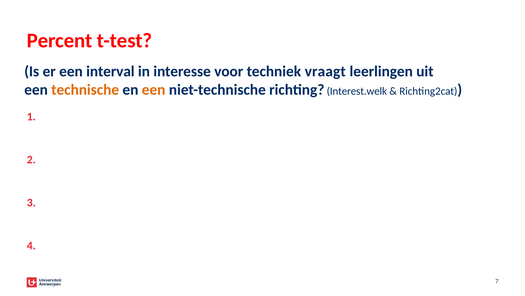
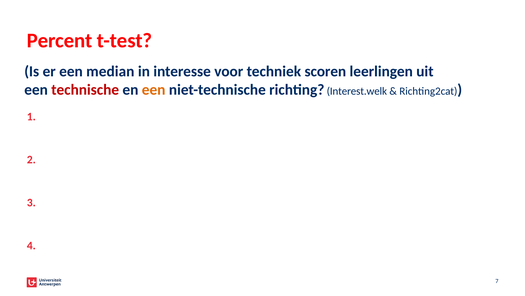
interval: interval -> median (110, 71)
vraagt: vraagt -> scoren (325, 71)
technische colour: orange -> red (85, 90)
